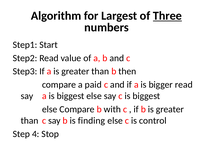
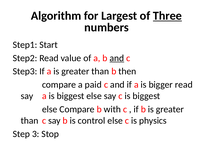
and underline: none -> present (117, 58)
finding: finding -> control (92, 120)
control: control -> physics (153, 120)
4: 4 -> 3 (36, 134)
